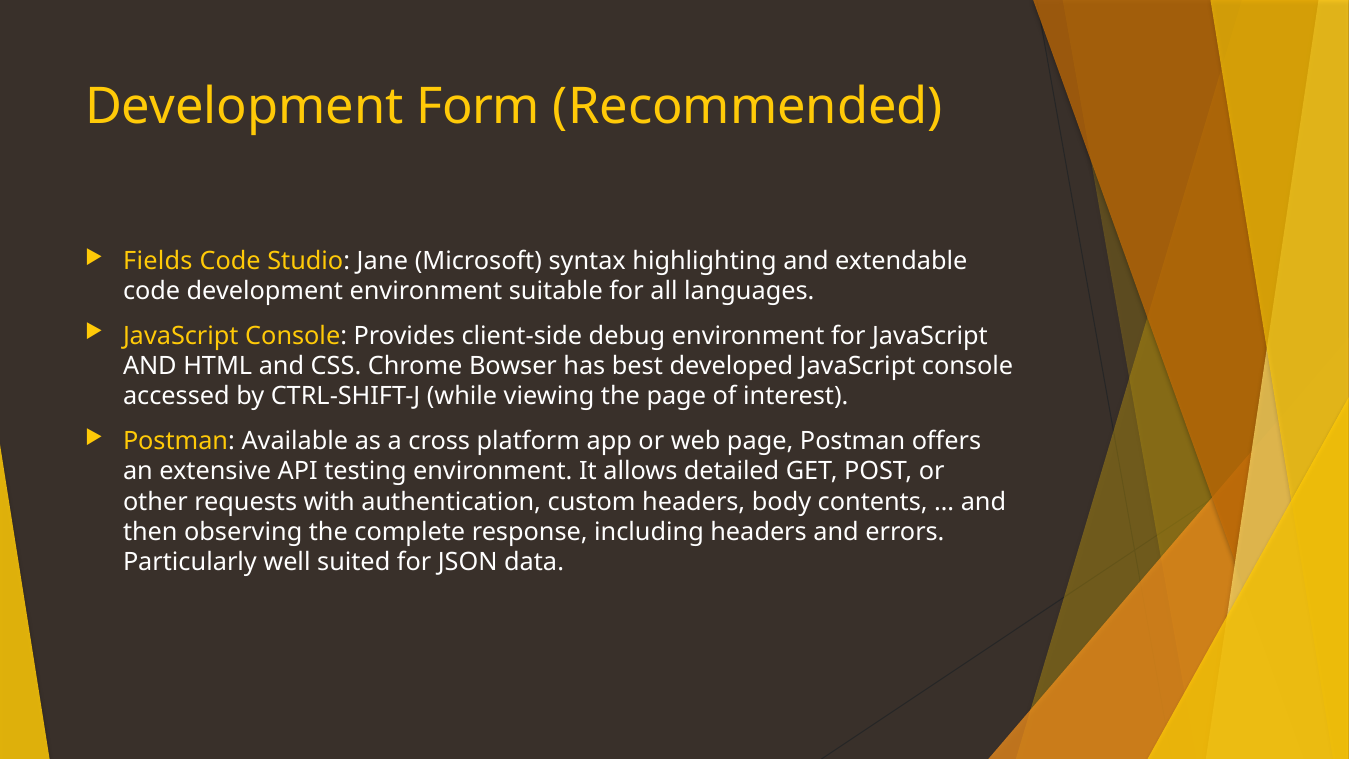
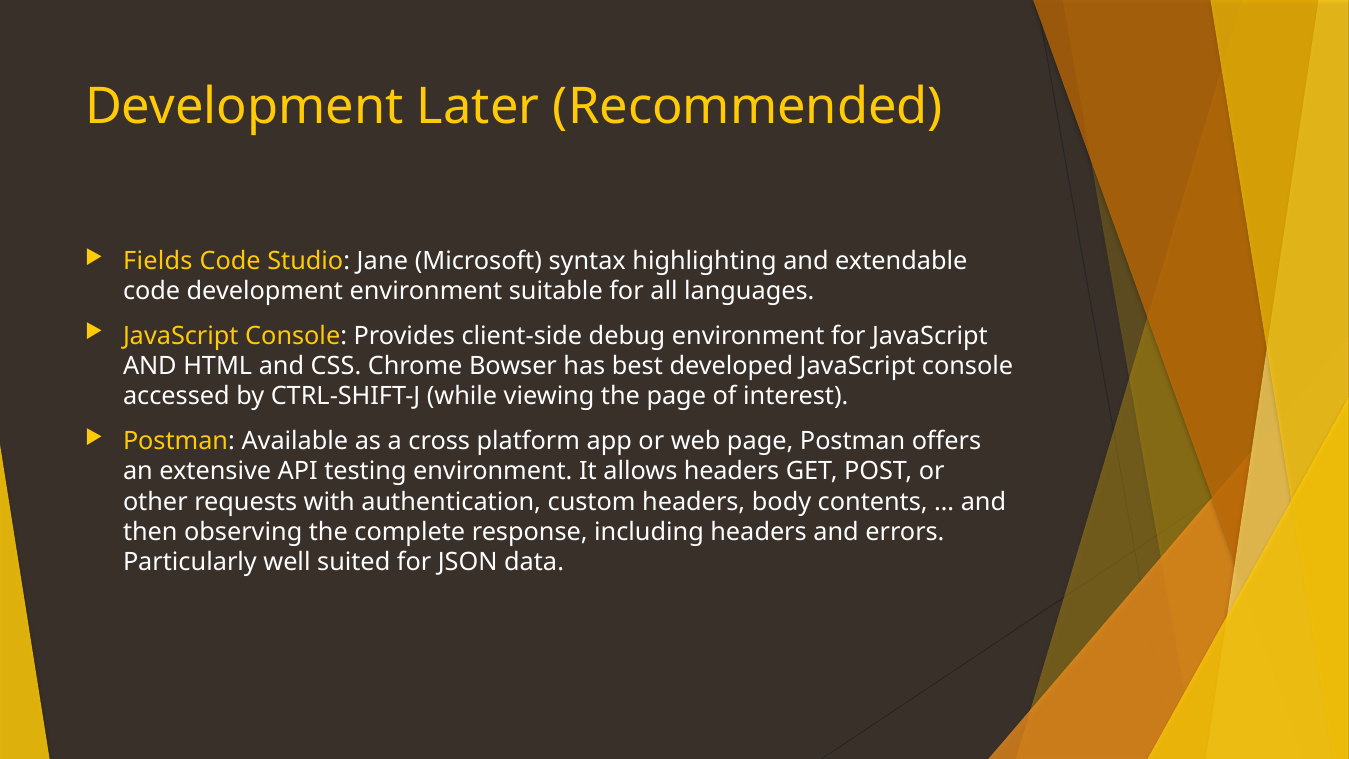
Form: Form -> Later (478, 106)
allows detailed: detailed -> headers (732, 471)
